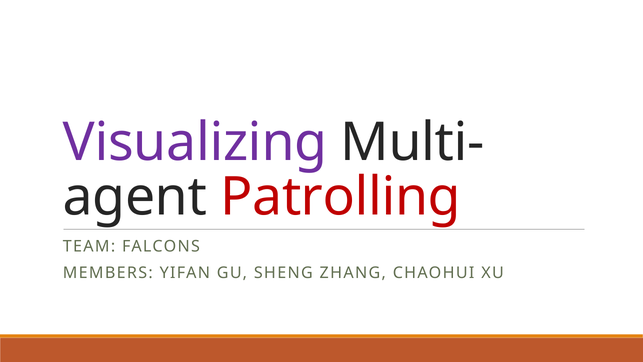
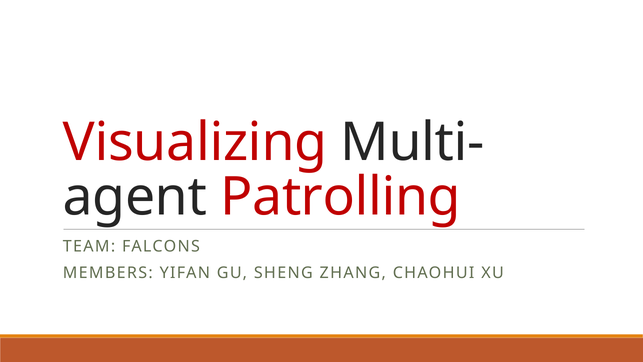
Visualizing colour: purple -> red (195, 142)
